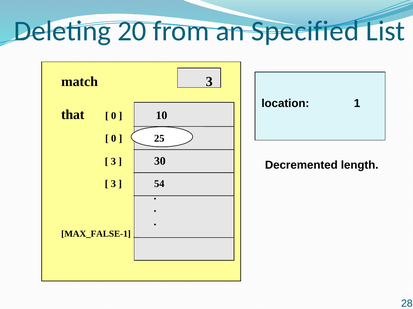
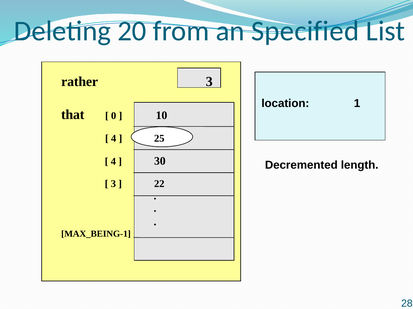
match: match -> rather (80, 82)
0: 0 -> 4 (114, 139)
3: 3 -> 4 (113, 162)
54: 54 -> 22 (159, 184)
MAX_FALSE-1: MAX_FALSE-1 -> MAX_BEING-1 (96, 234)
